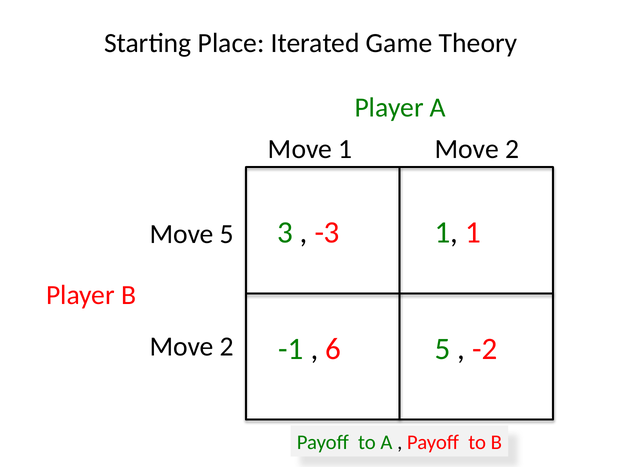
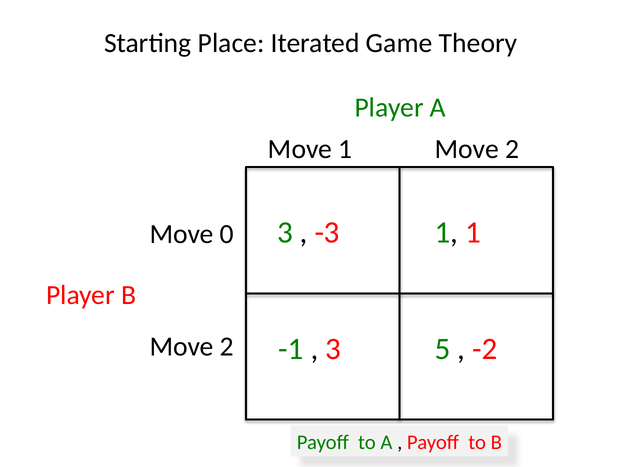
Move 5: 5 -> 0 (227, 234)
6: 6 -> 3 (333, 349)
